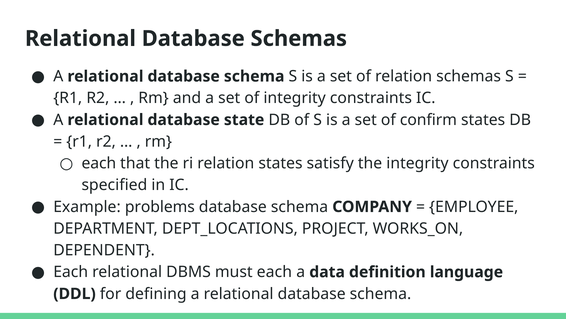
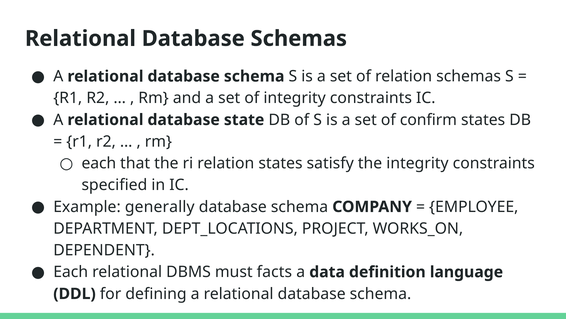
problems: problems -> generally (160, 206)
must each: each -> facts (274, 272)
